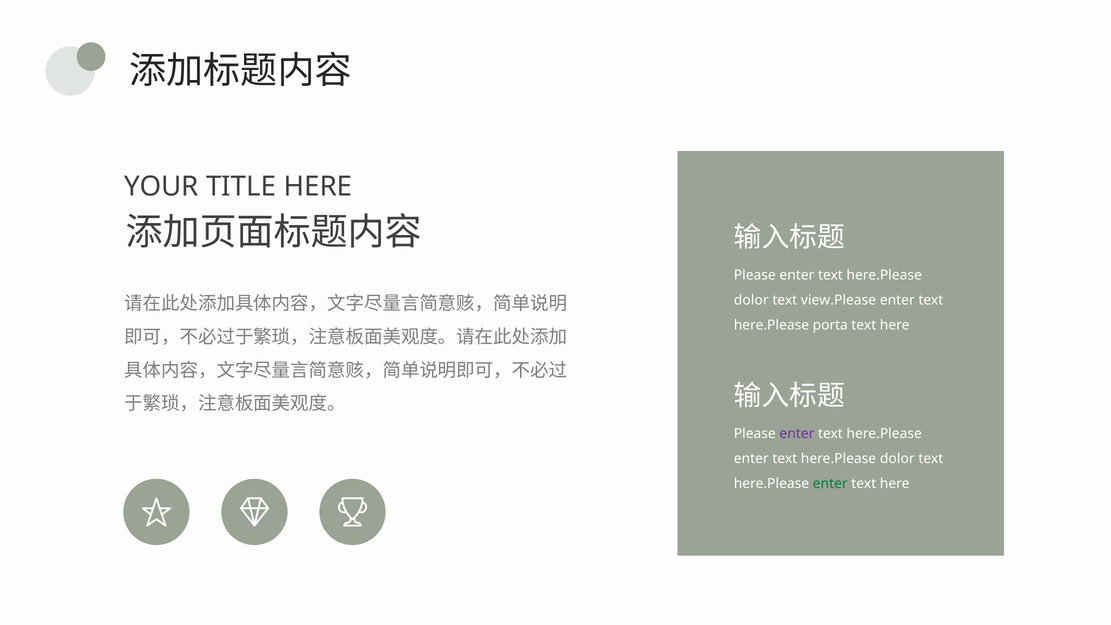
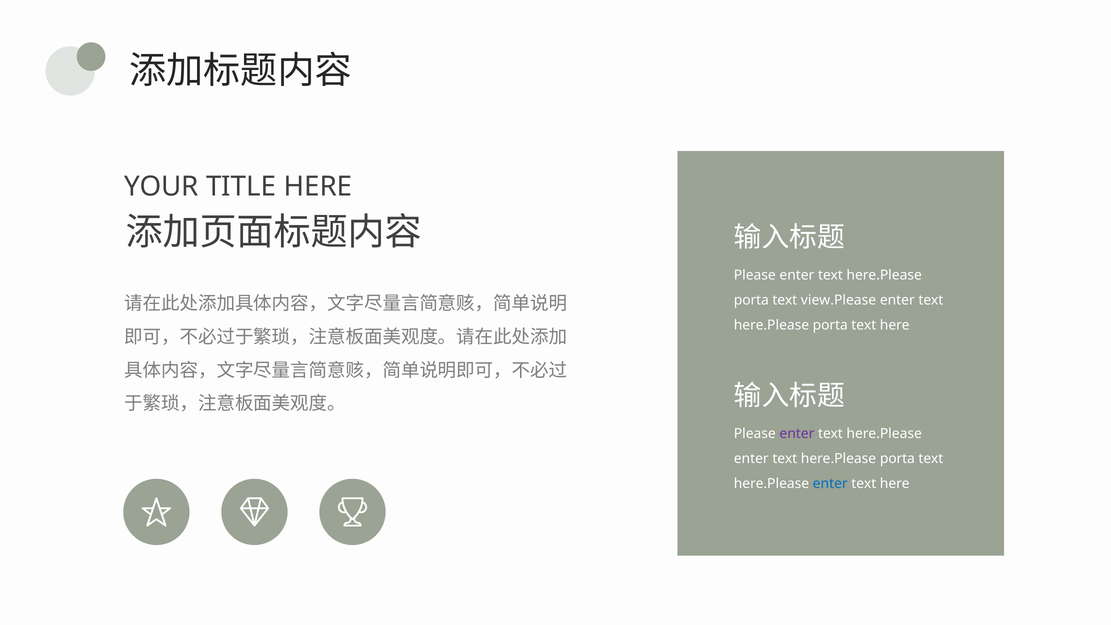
dolor: dolor -> porta (751, 300)
dolor: dolor -> porta (897, 458)
enter colour: green -> blue (830, 483)
